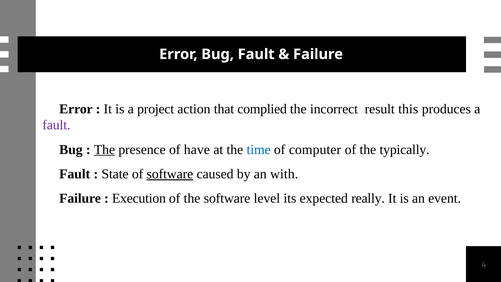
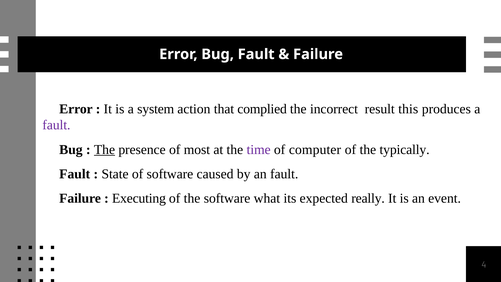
project: project -> system (156, 109)
have: have -> most (197, 149)
time colour: blue -> purple (259, 149)
software underline: present -> none (170, 174)
an with: with -> fault (284, 174)
Execution: Execution -> Executing (139, 198)
level: level -> what (267, 198)
